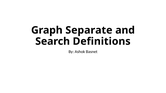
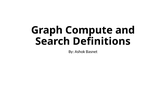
Separate: Separate -> Compute (89, 30)
